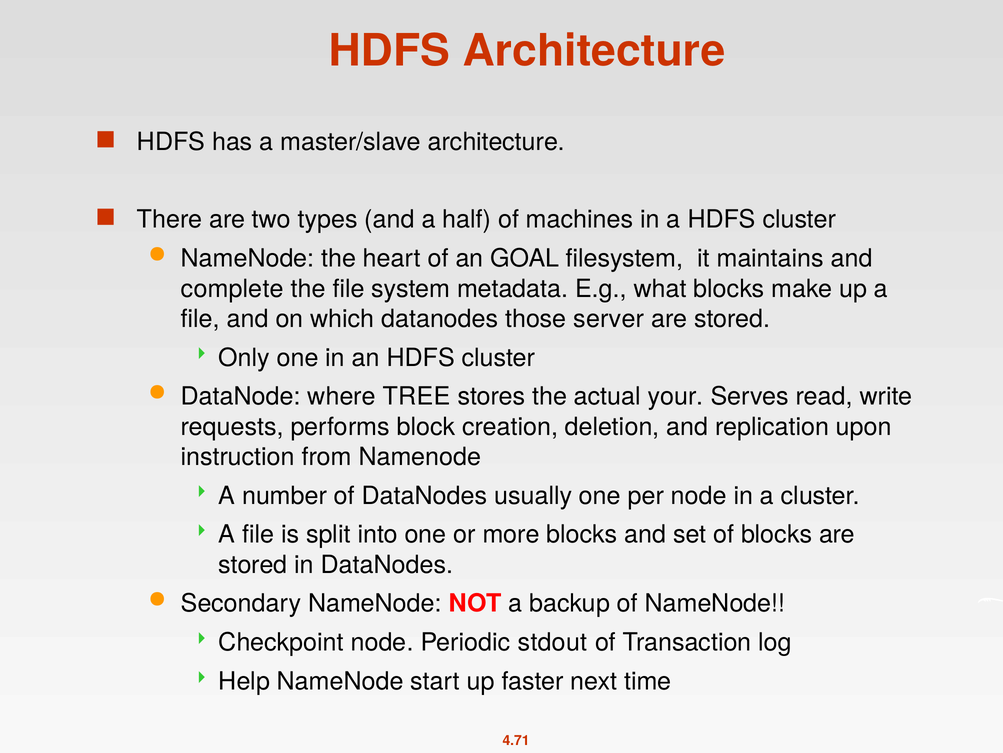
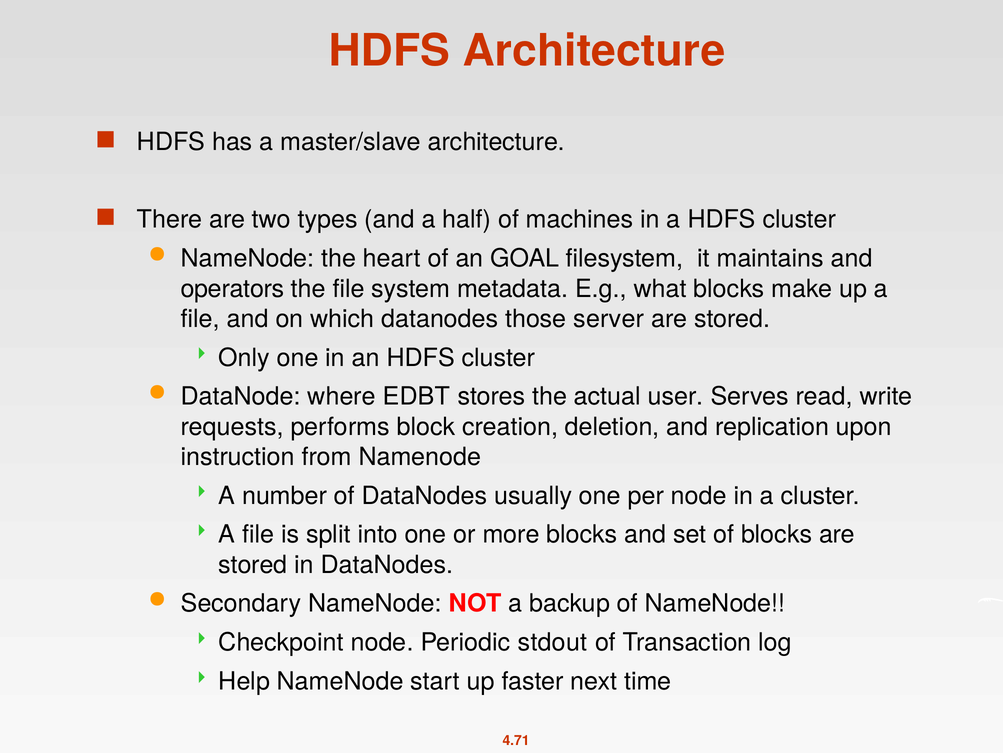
complete: complete -> operators (232, 288)
TREE: TREE -> EDBT (416, 396)
your: your -> user (676, 396)
